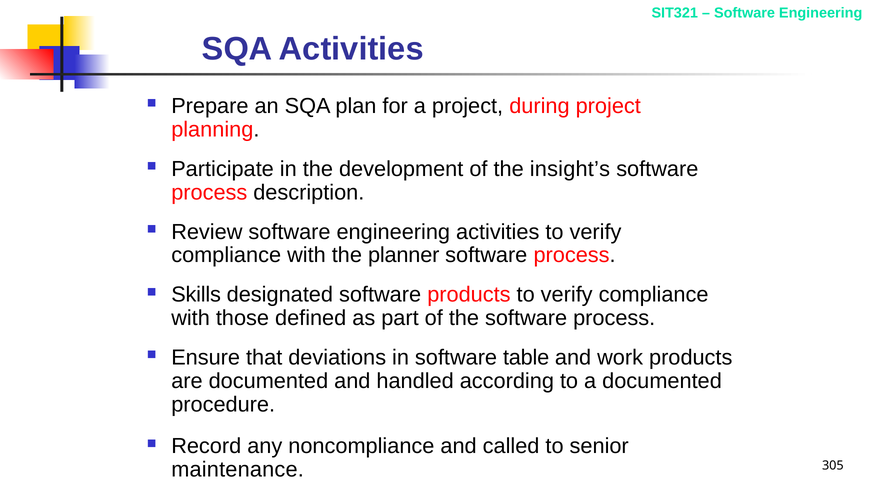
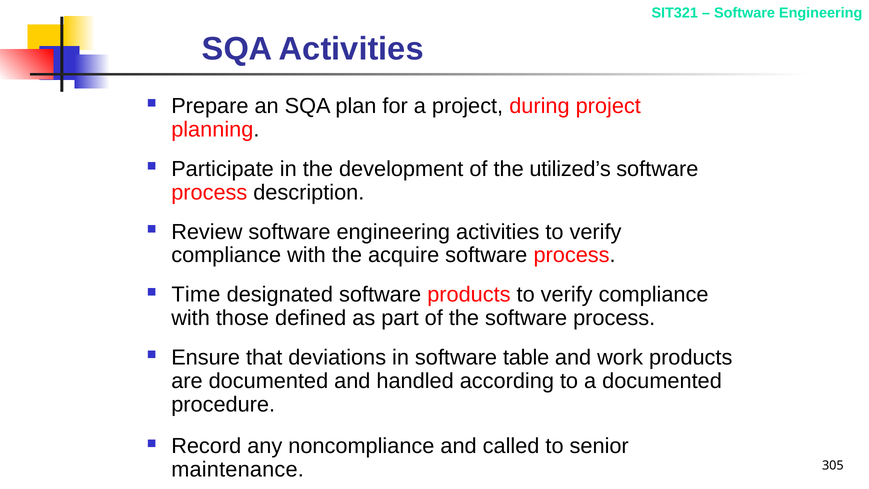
insight’s: insight’s -> utilized’s (570, 169)
planner: planner -> acquire (404, 255)
Skills: Skills -> Time (196, 295)
